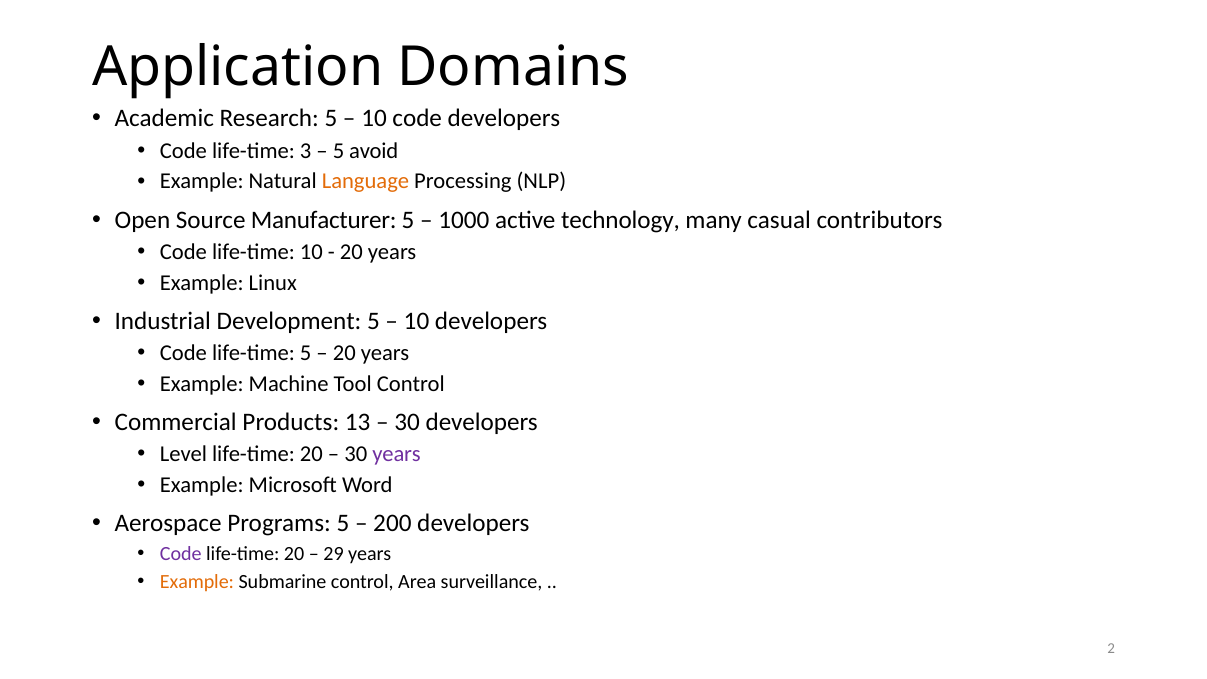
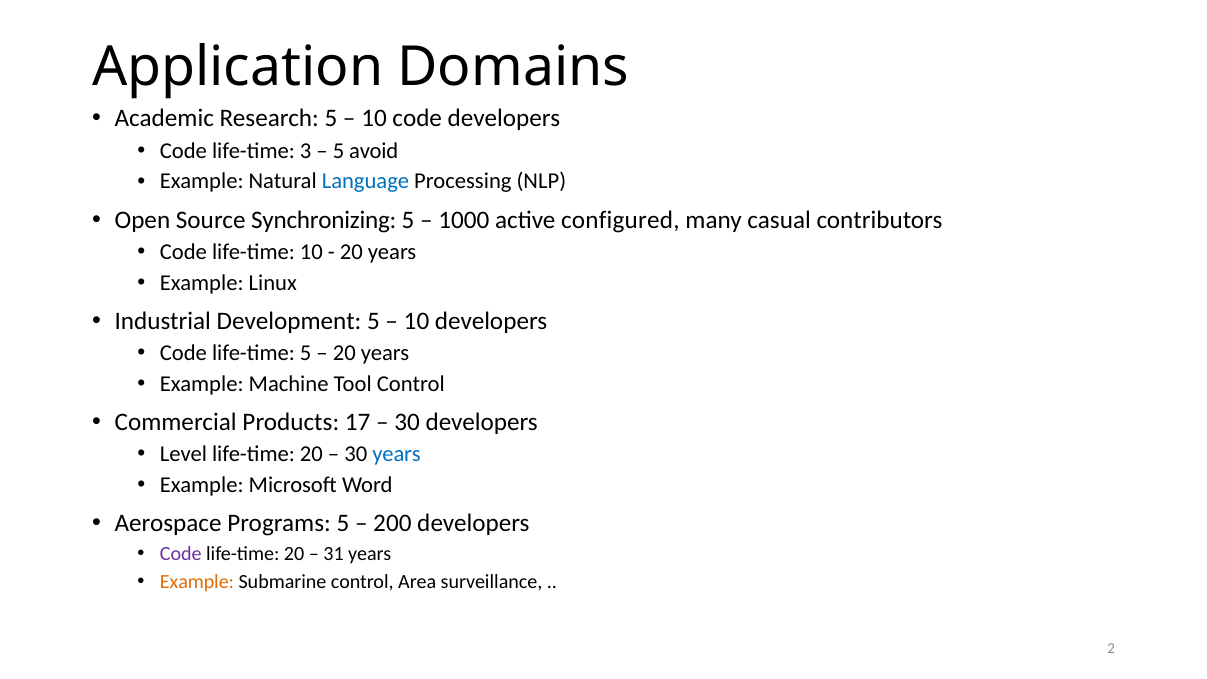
Language colour: orange -> blue (365, 181)
Manufacturer: Manufacturer -> Synchronizing (324, 220)
technology: technology -> configured (620, 220)
13: 13 -> 17 (358, 422)
years colour: purple -> blue (397, 454)
29: 29 -> 31 (333, 554)
